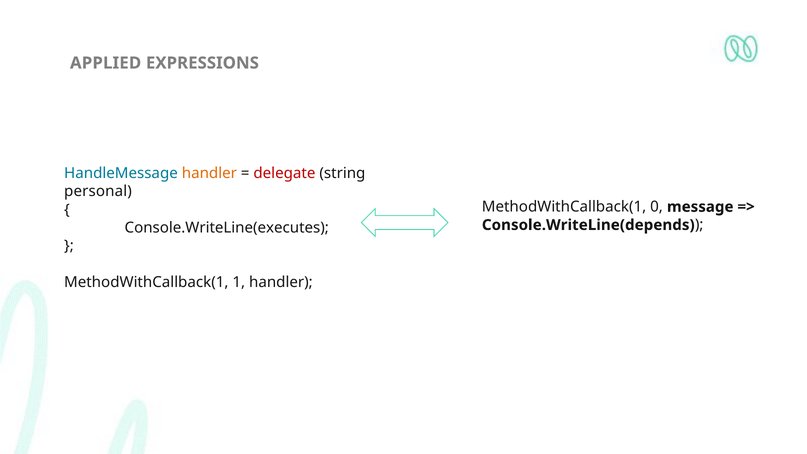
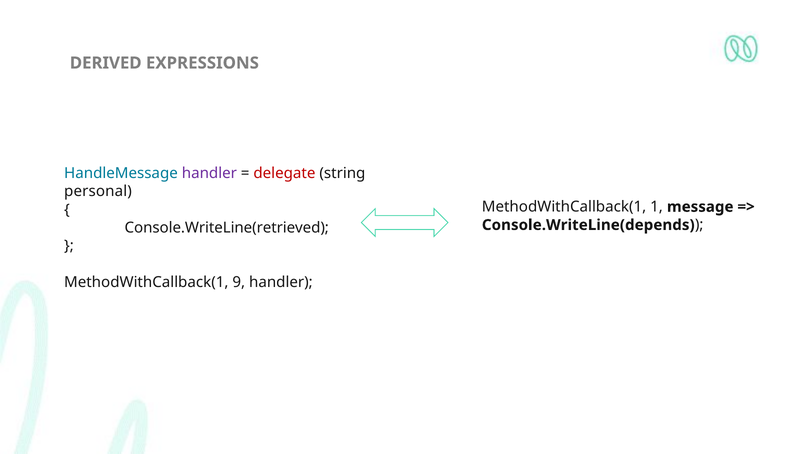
APPLIED: APPLIED -> DERIVED (106, 63)
handler colour: orange -> purple (209, 173)
0: 0 -> 1 (657, 207)
Console.WriteLine(executes: Console.WriteLine(executes -> Console.WriteLine(retrieved (227, 228)
1: 1 -> 9 (239, 282)
